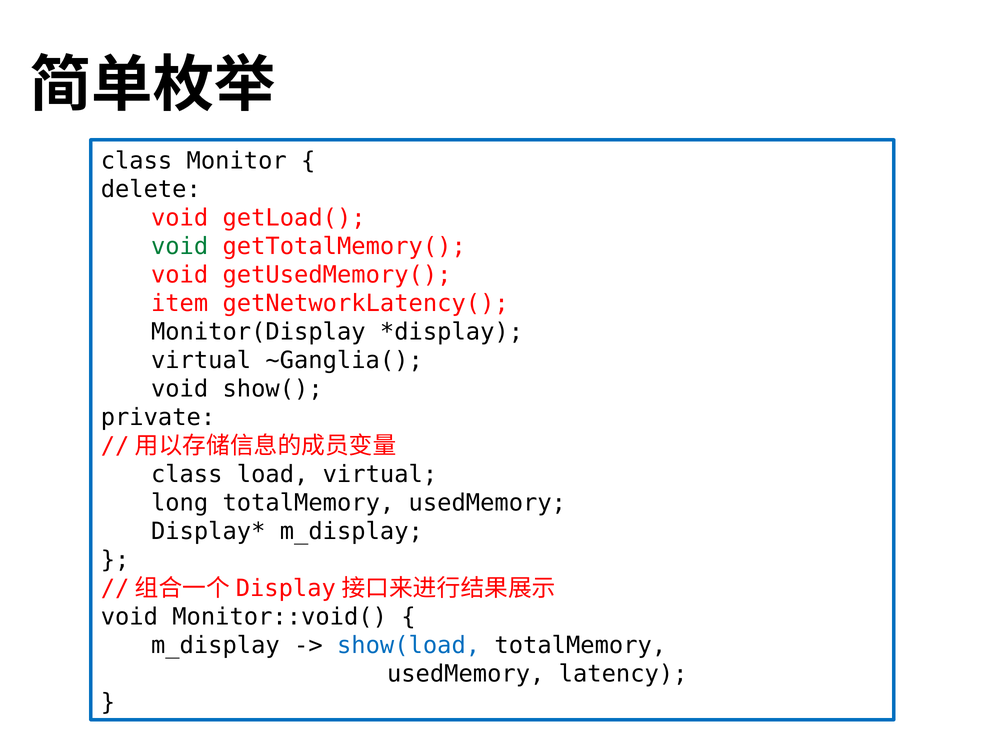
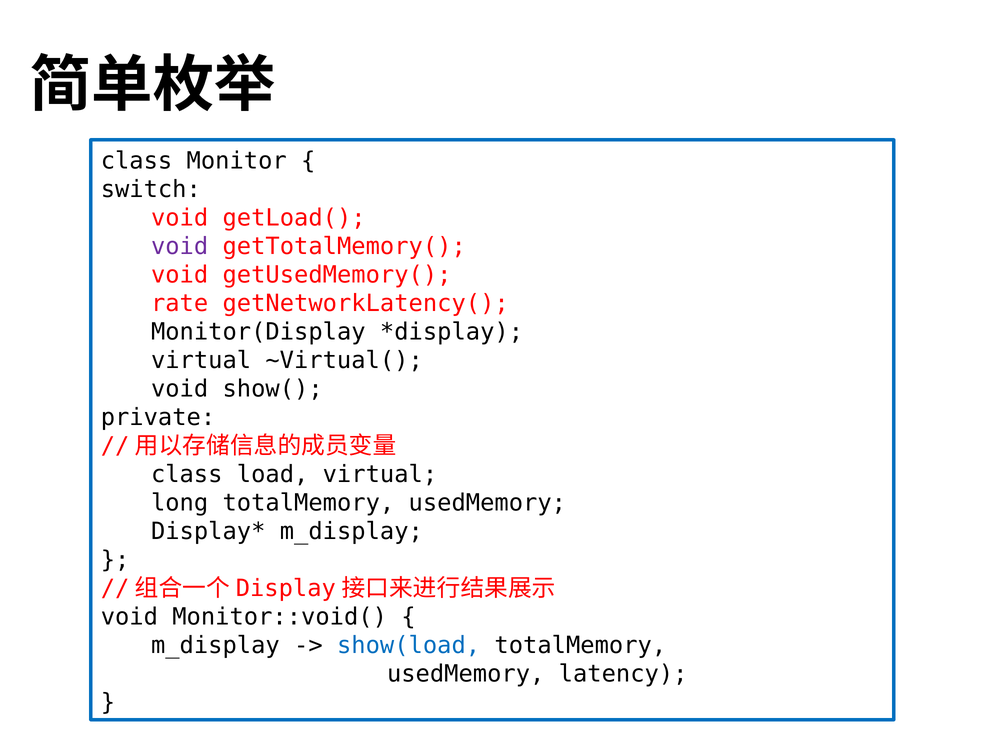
delete: delete -> switch (151, 189)
void colour: green -> purple (180, 246)
item: item -> rate (180, 303)
~Ganglia(: ~Ganglia( -> ~Virtual( (344, 360)
